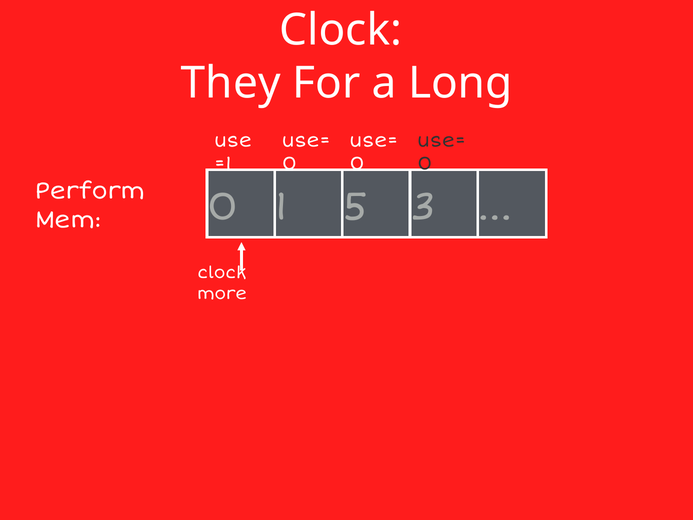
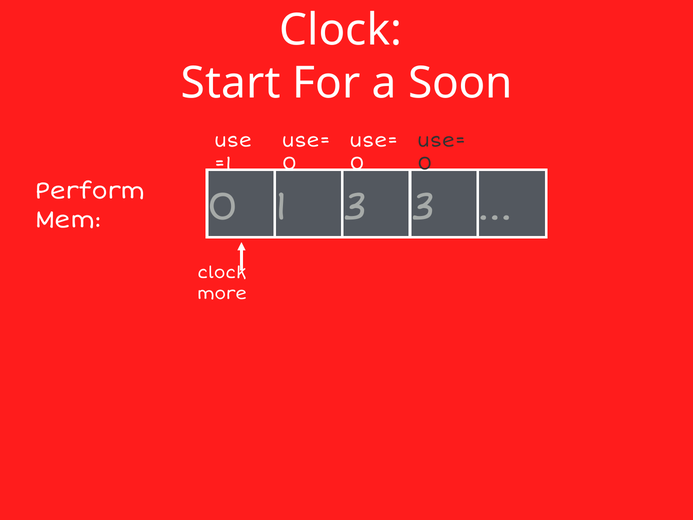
They: They -> Start (231, 83)
Long: Long -> Soon (460, 83)
1 5: 5 -> 3 (355, 206)
